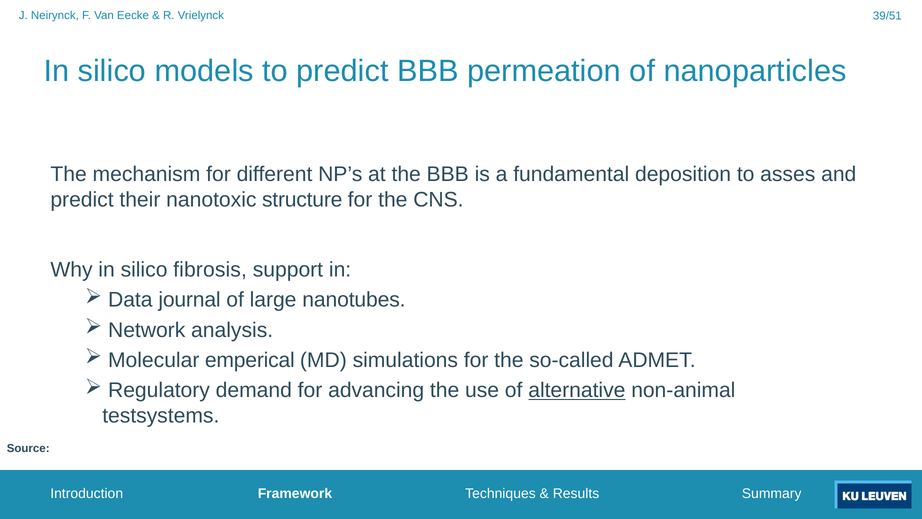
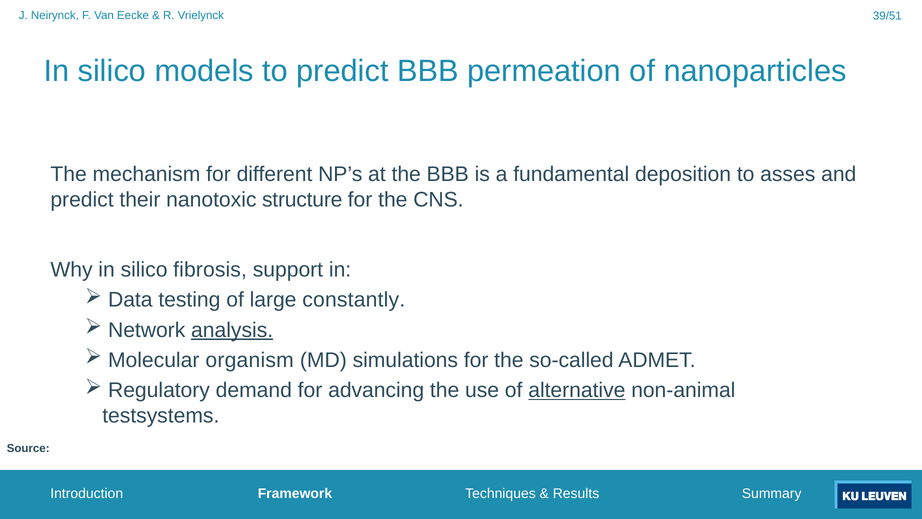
journal: journal -> testing (189, 300)
nanotubes: nanotubes -> constantly (354, 300)
analysis underline: none -> present (232, 330)
emperical: emperical -> organism (250, 360)
